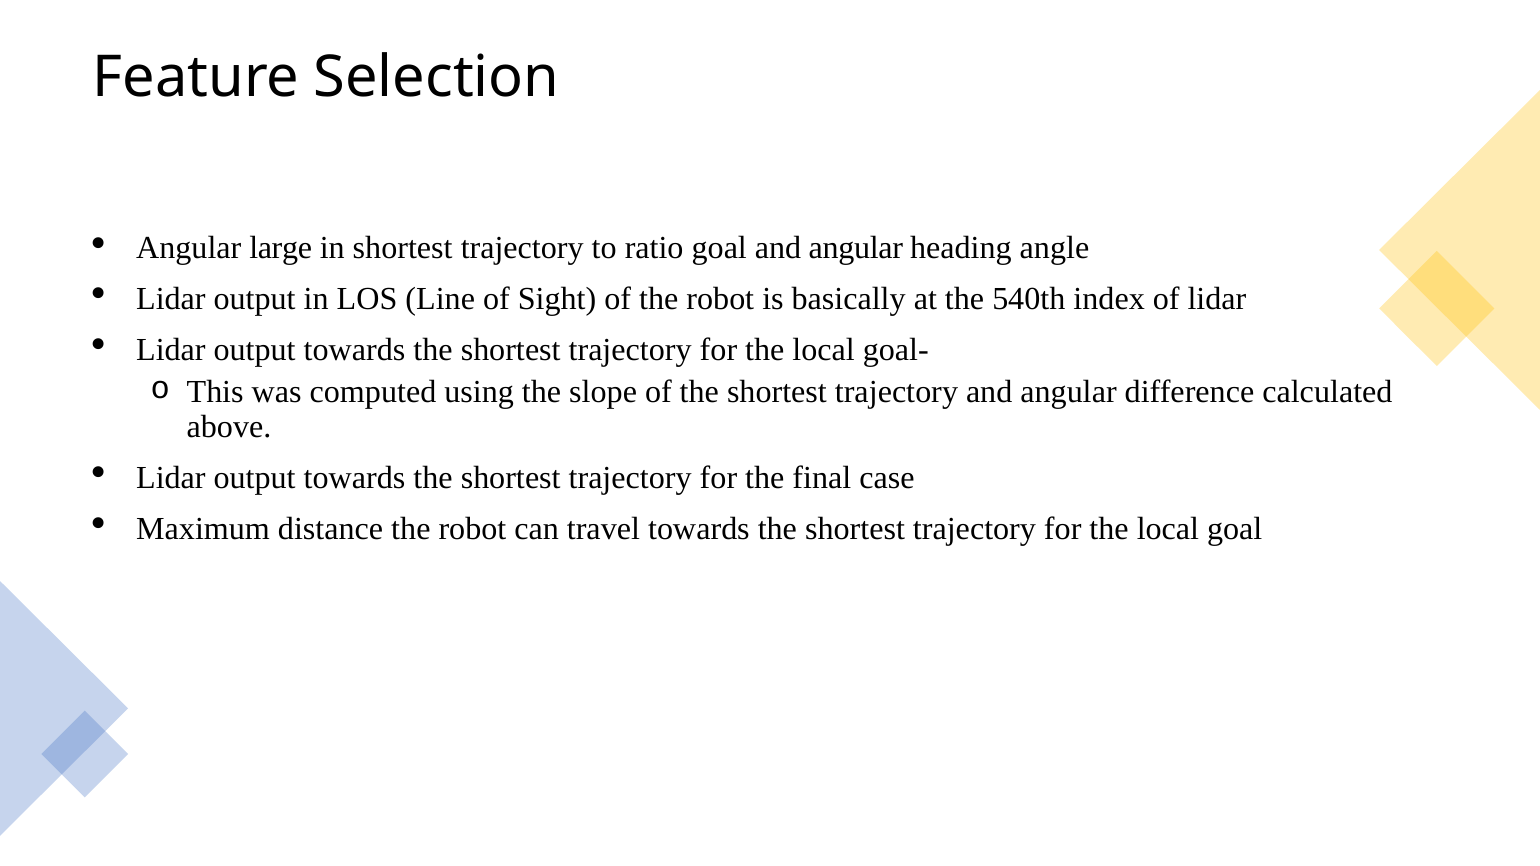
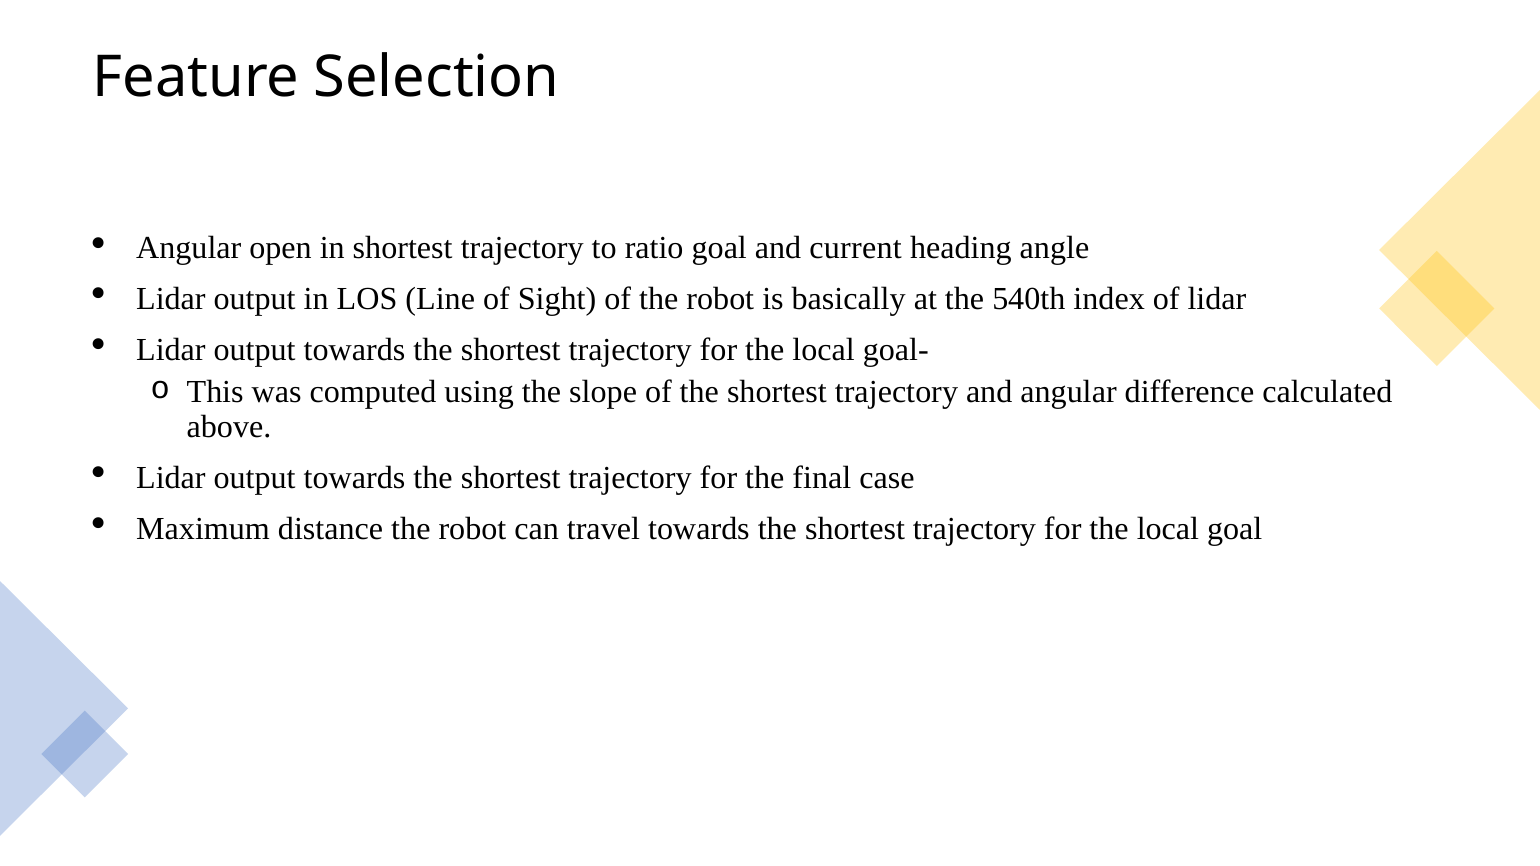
large: large -> open (280, 248)
goal and angular: angular -> current (856, 248)
